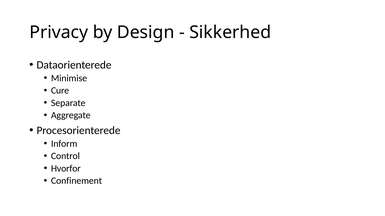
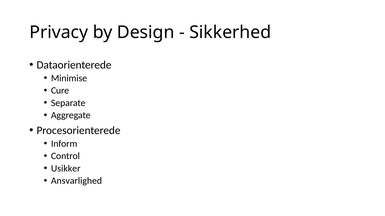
Hvorfor: Hvorfor -> Usikker (66, 169)
Confinement: Confinement -> Ansvarlighed (76, 181)
